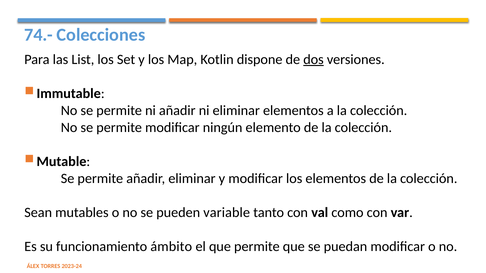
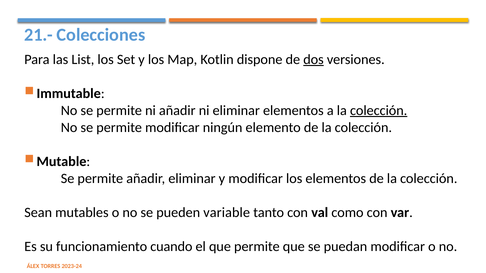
74.-: 74.- -> 21.- (38, 35)
colección underline: none -> present (379, 111)
ámbito: ámbito -> cuando (171, 247)
